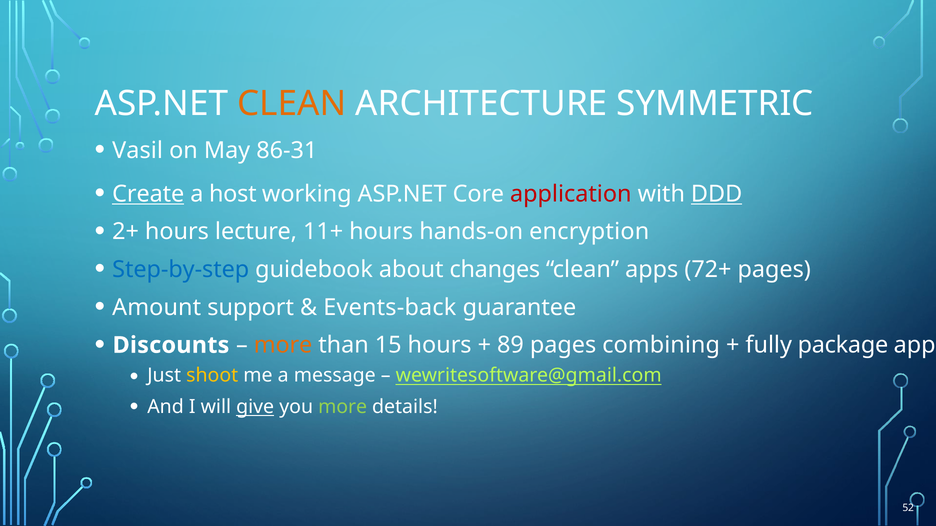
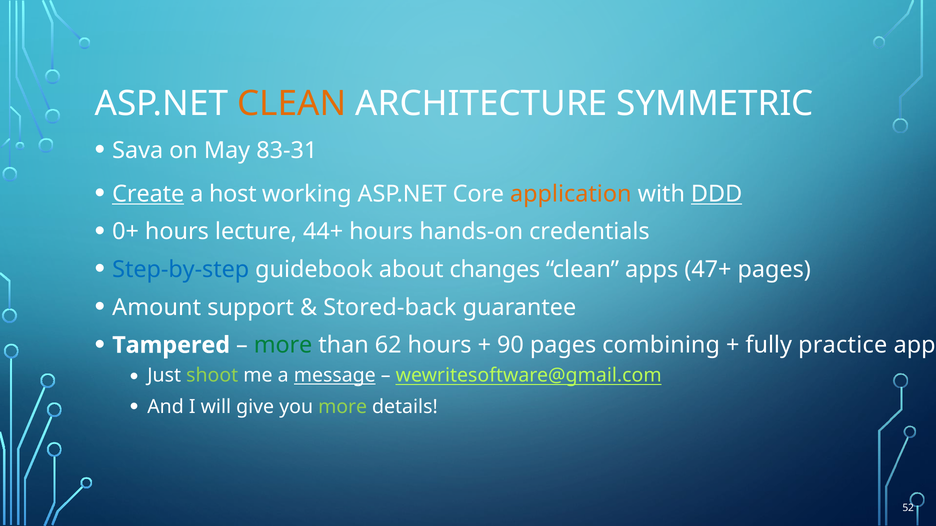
Vasil: Vasil -> Sava (138, 151)
86-31: 86-31 -> 83-31 (287, 151)
application colour: red -> orange (571, 194)
2+: 2+ -> 0+ (126, 232)
11+: 11+ -> 44+ (323, 232)
encryption: encryption -> credentials (589, 232)
72+: 72+ -> 47+ (708, 270)
Events-back: Events-back -> Stored-back (390, 308)
Discounts: Discounts -> Tampered (171, 345)
more colour: orange -> green (283, 345)
15: 15 -> 62 (388, 345)
89: 89 -> 90 (510, 345)
package: package -> practice (843, 345)
shoot colour: yellow -> light green (212, 376)
message underline: none -> present (335, 376)
give underline: present -> none (255, 407)
